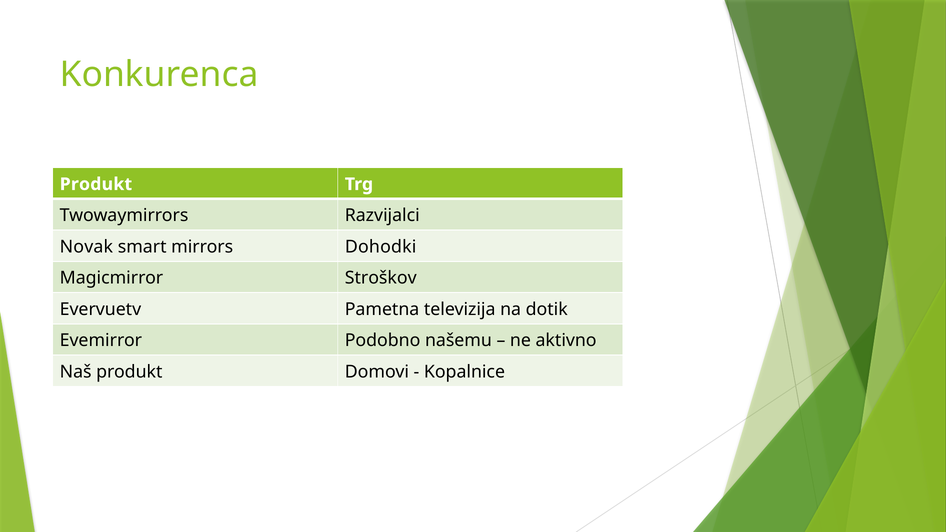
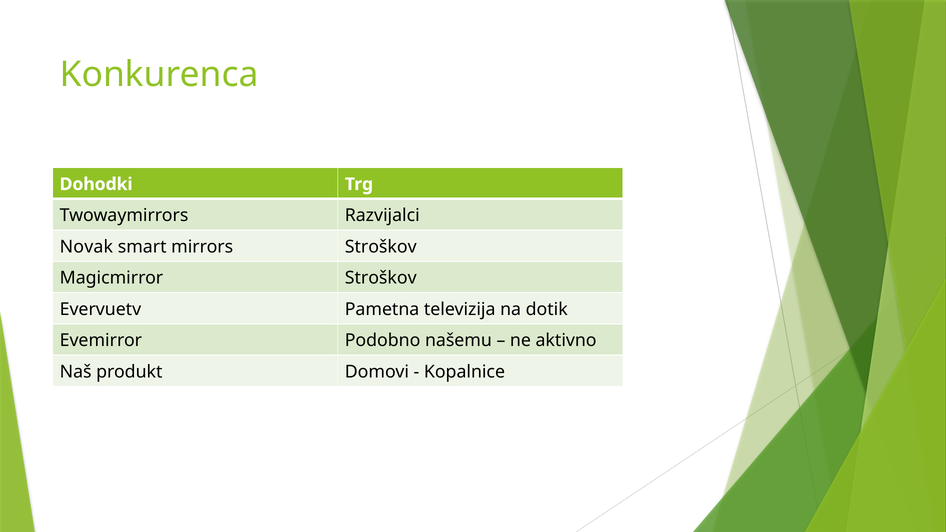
Produkt: Produkt -> Dohodki (96, 184)
mirrors Dohodki: Dohodki -> Stroškov (381, 247)
